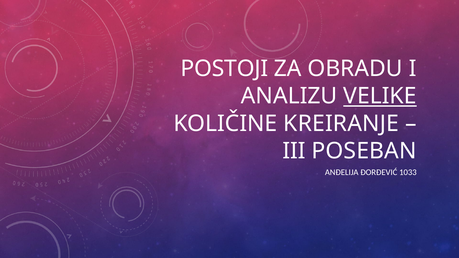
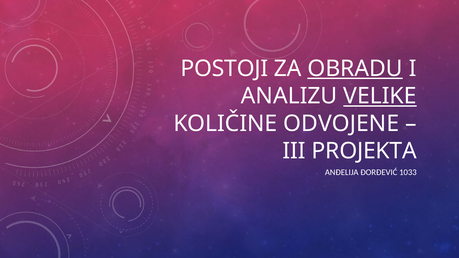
OBRADU underline: none -> present (355, 69)
KREIRANJE: KREIRANJE -> ODVOJENE (341, 124)
POSEBAN: POSEBAN -> PROJEKTA (364, 151)
